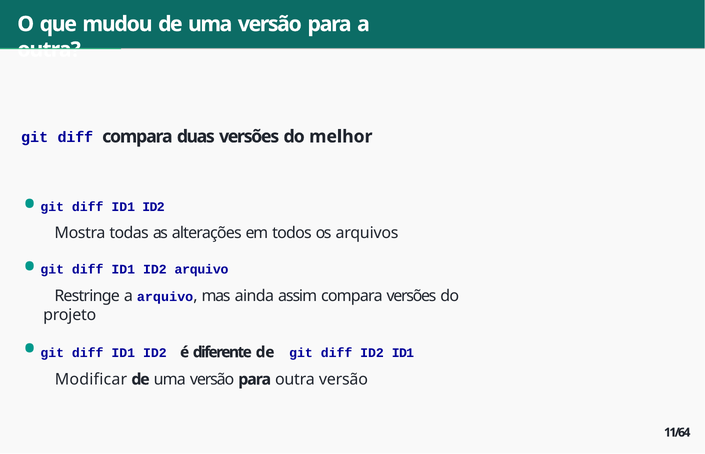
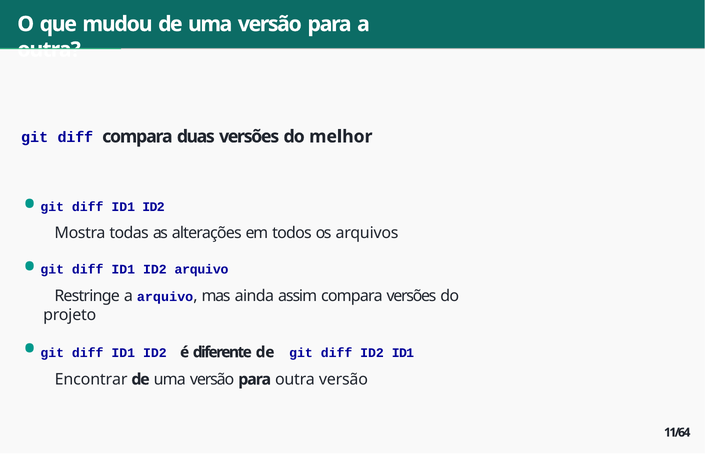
Modificar: Modificar -> Encontrar (91, 379)
